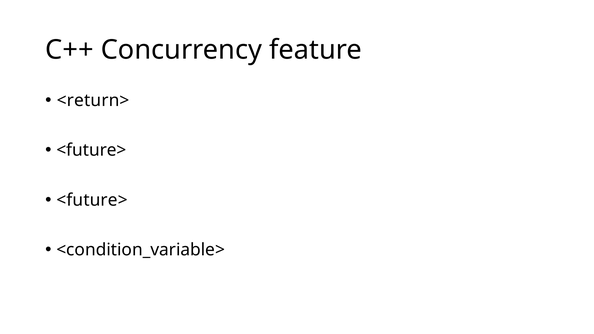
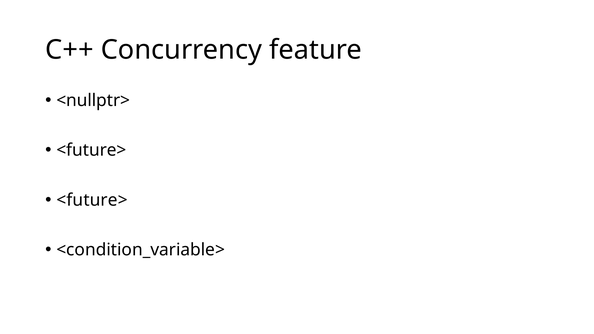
<return>: <return> -> <nullptr> (93, 100)
